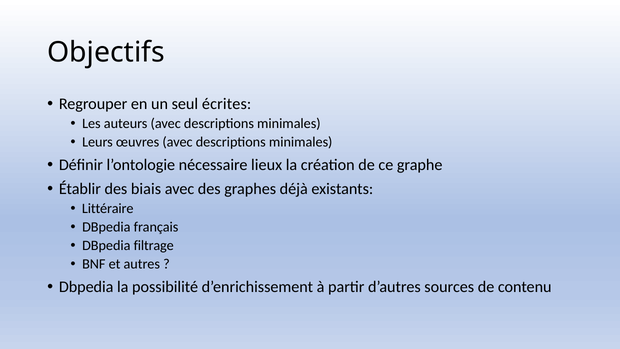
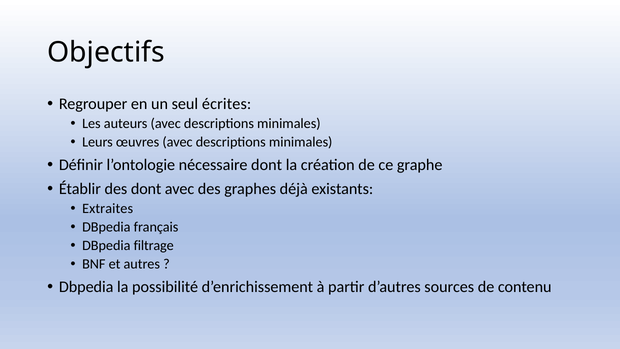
nécessaire lieux: lieux -> dont (267, 165)
des biais: biais -> dont (146, 189)
Littéraire: Littéraire -> Extraites (108, 208)
